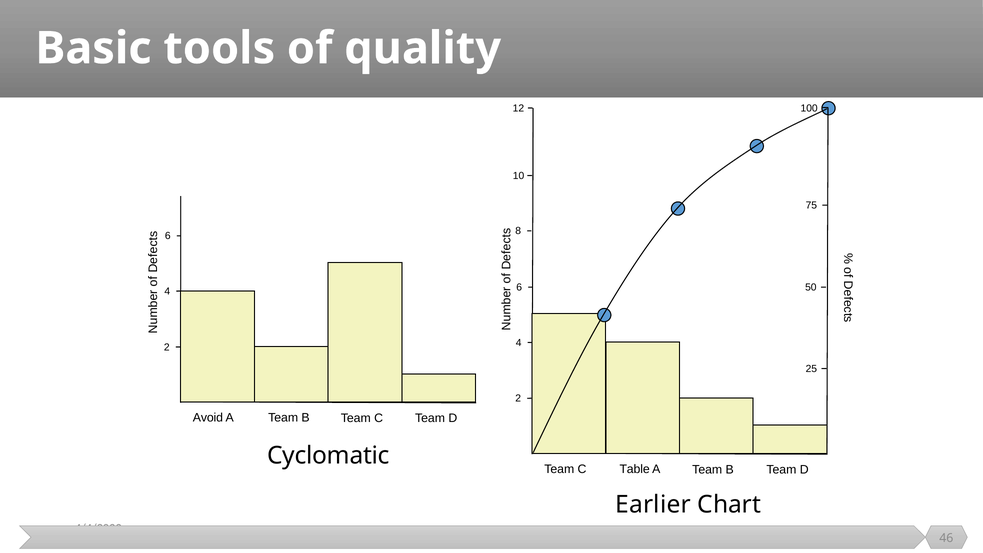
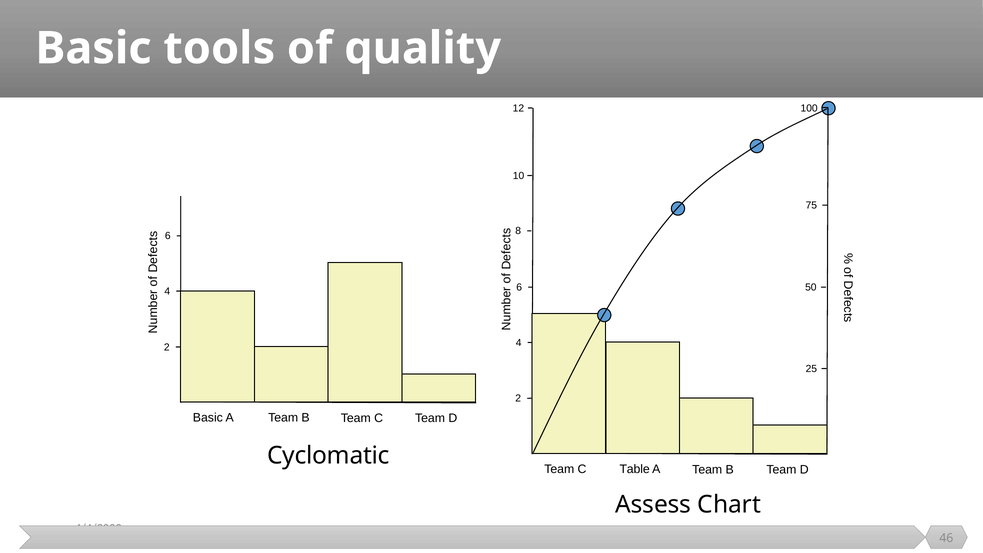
Avoid: Avoid -> Basic (208, 418)
Earlier: Earlier -> Assess (653, 505)
